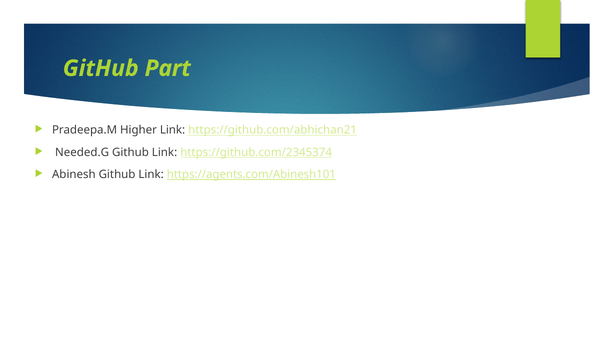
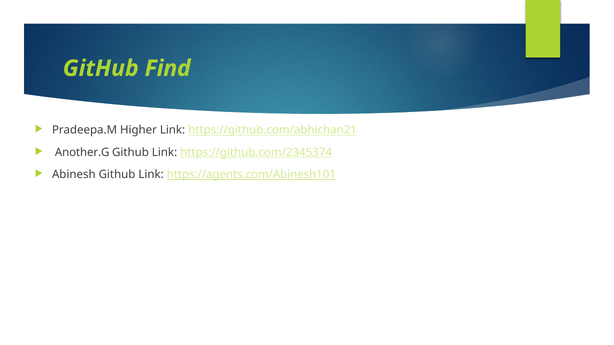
Part: Part -> Find (168, 68)
Needed.G: Needed.G -> Another.G (82, 152)
